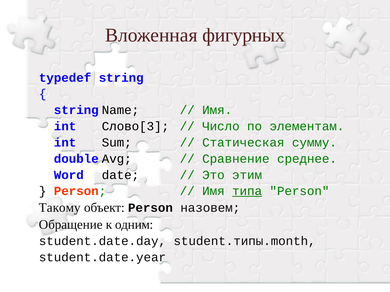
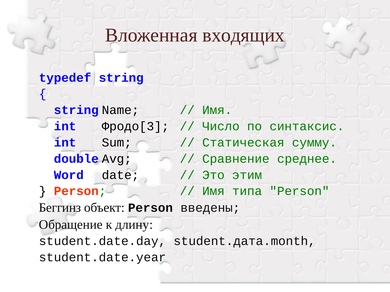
фигурных: фигурных -> входящих (244, 35)
Слово[3: Слово[3 -> Фродо[3 (135, 127)
элементам: элементам -> синтаксис (307, 127)
типа underline: present -> none (247, 191)
Такому: Такому -> Беггинз (60, 208)
назовем: назовем -> введены (210, 208)
одним: одним -> длину (134, 225)
student.типы.month: student.типы.month -> student.дата.month (245, 241)
